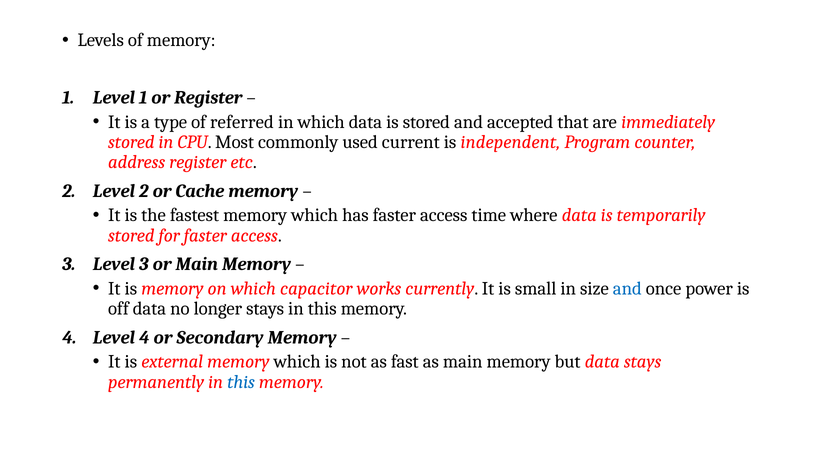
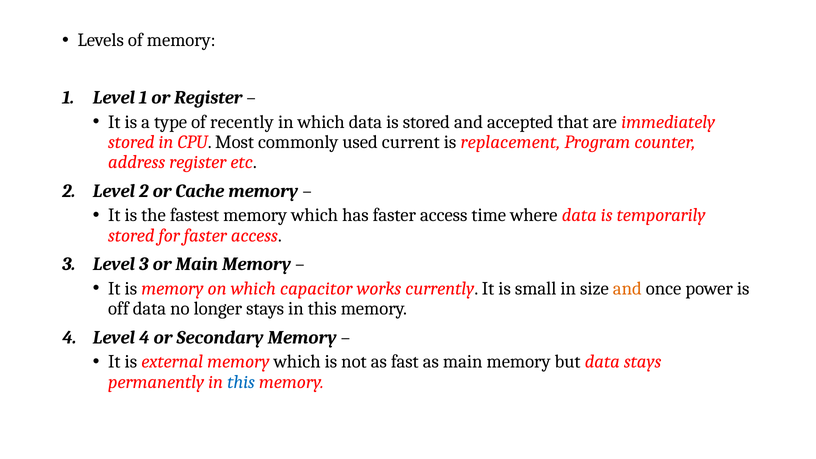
referred: referred -> recently (242, 122)
independent: independent -> replacement (510, 142)
and colour: blue -> orange (627, 289)
